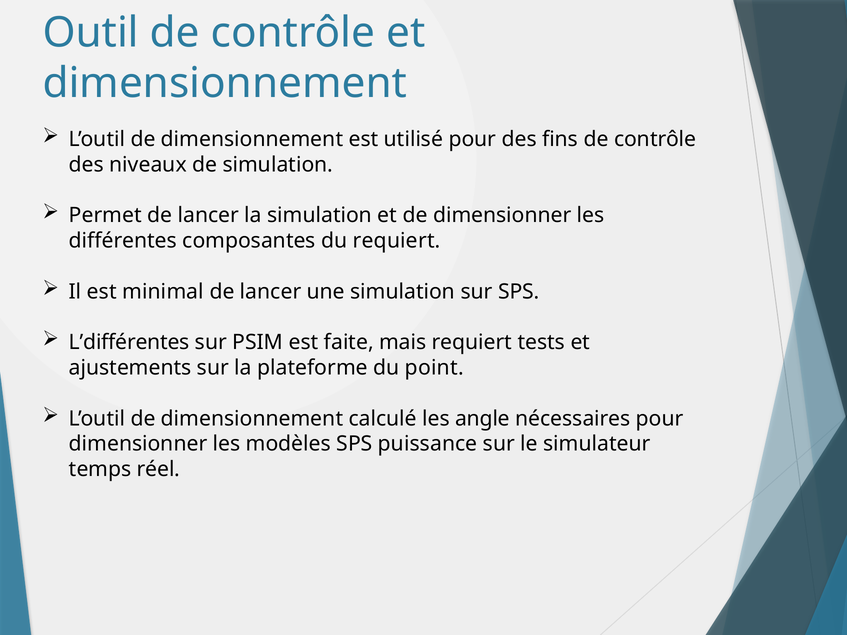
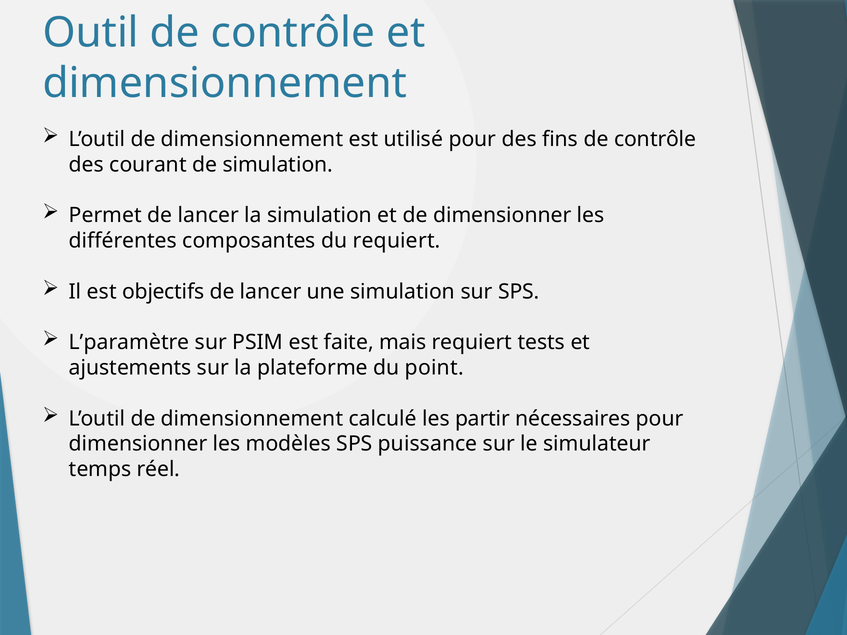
niveaux: niveaux -> courant (148, 165)
minimal: minimal -> objectifs (163, 292)
L’différentes: L’différentes -> L’paramètre (129, 343)
angle: angle -> partir (482, 419)
